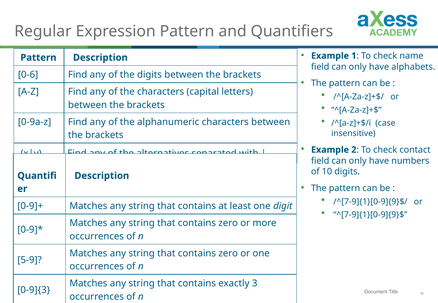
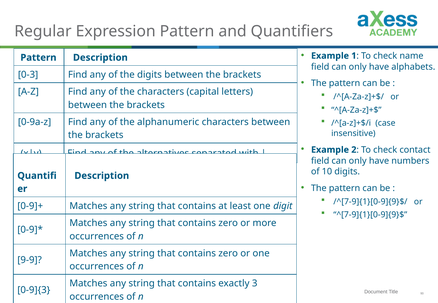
0-6: 0-6 -> 0-3 (28, 75)
5-9: 5-9 -> 9-9 (30, 260)
